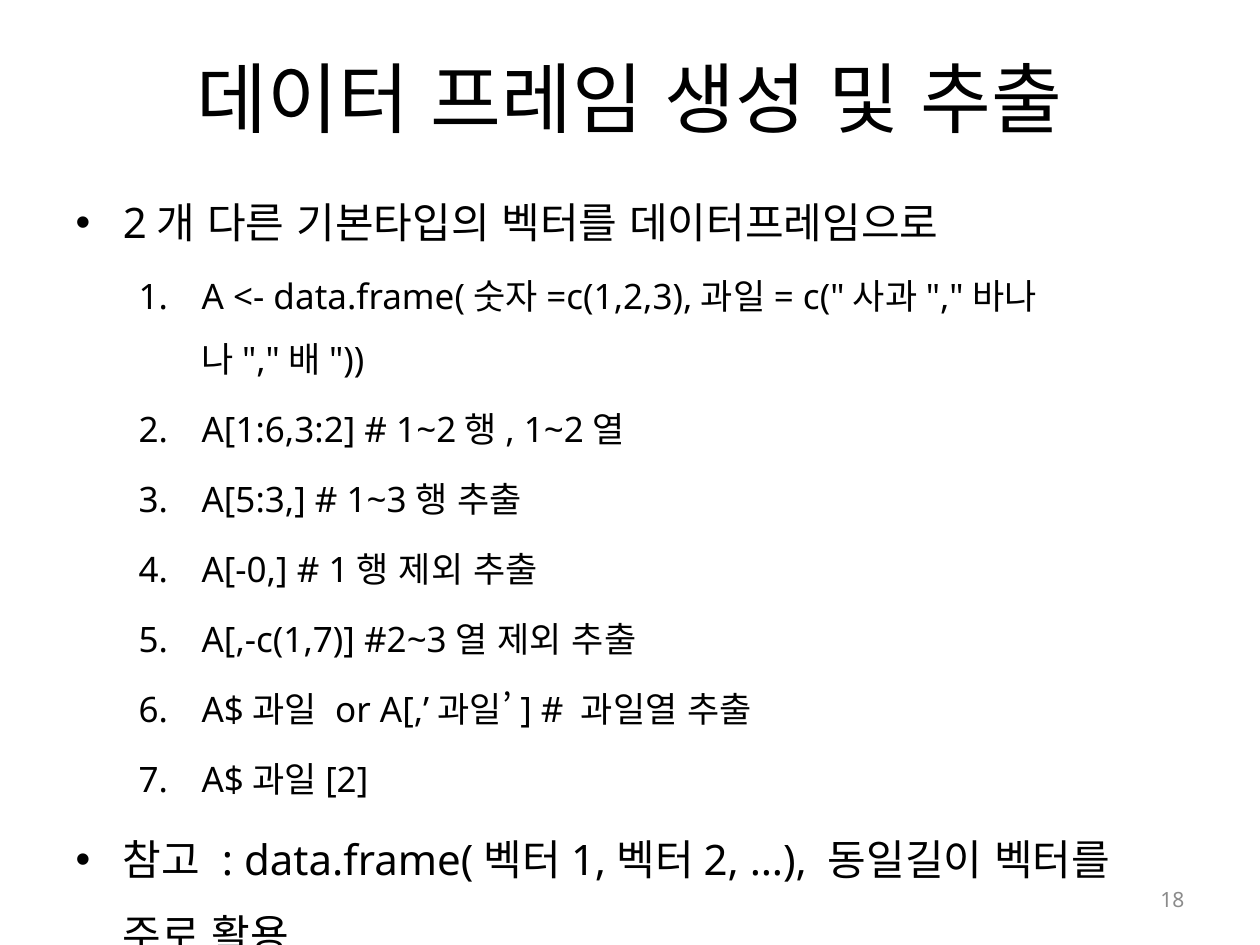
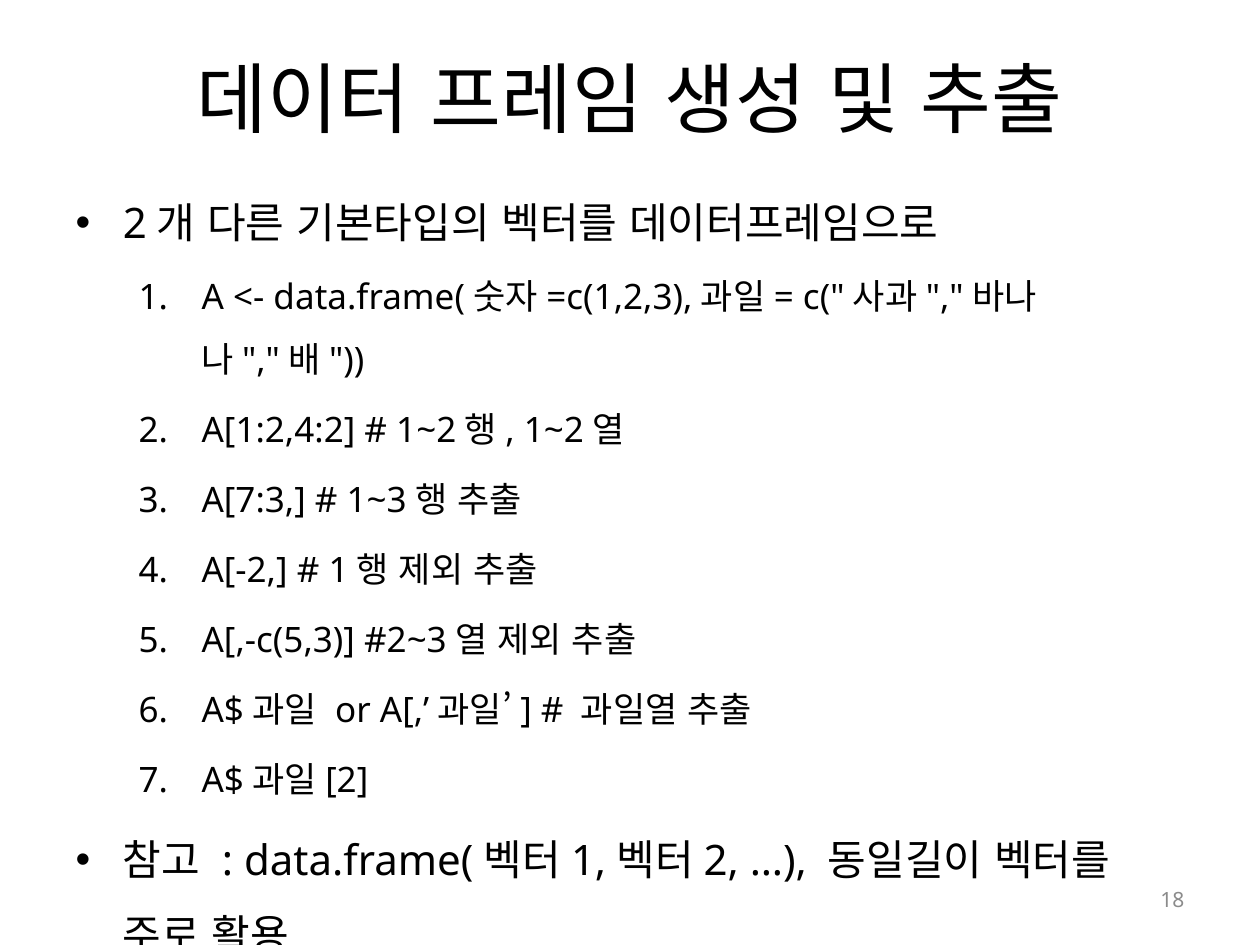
A[1:6,3:2: A[1:6,3:2 -> A[1:2,4:2 (278, 431)
A[5:3: A[5:3 -> A[7:3 (254, 501)
A[-0: A[-0 -> A[-2 (245, 571)
A[,-c(1,7: A[,-c(1,7 -> A[,-c(5,3 (278, 641)
